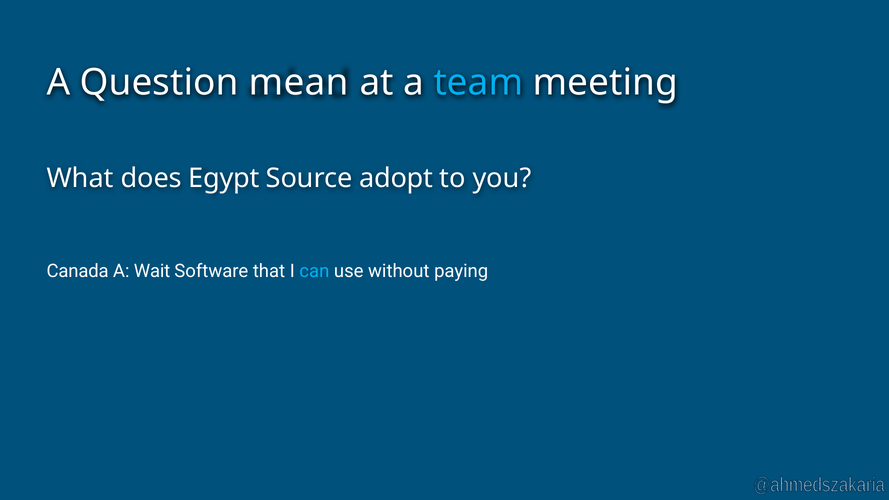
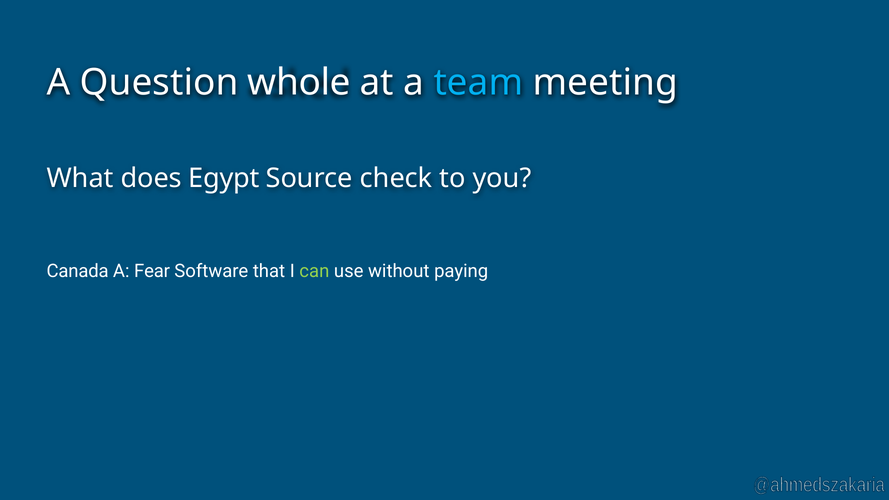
mean: mean -> whole (299, 83)
adopt: adopt -> check (396, 178)
Wait: Wait -> Fear (152, 271)
can colour: light blue -> light green (314, 271)
